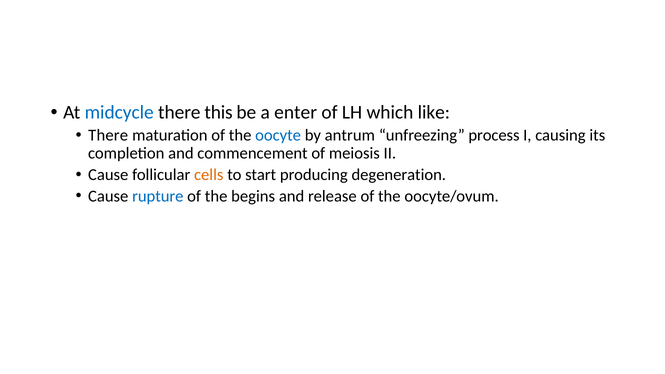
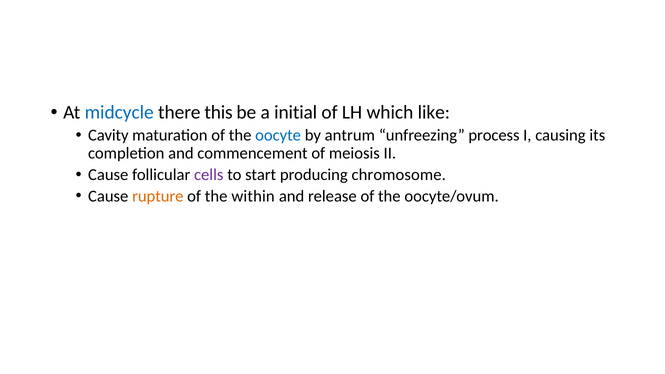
enter: enter -> initial (296, 112)
There: There -> Cavity (108, 135)
cells colour: orange -> purple (209, 175)
degeneration: degeneration -> chromosome (399, 175)
rupture colour: blue -> orange (158, 196)
begins: begins -> within (253, 196)
